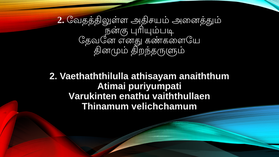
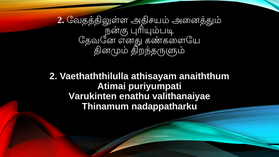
vaiththullaen: vaiththullaen -> valithanaiyae (181, 96)
velichchamum: velichchamum -> nadappatharku (164, 106)
